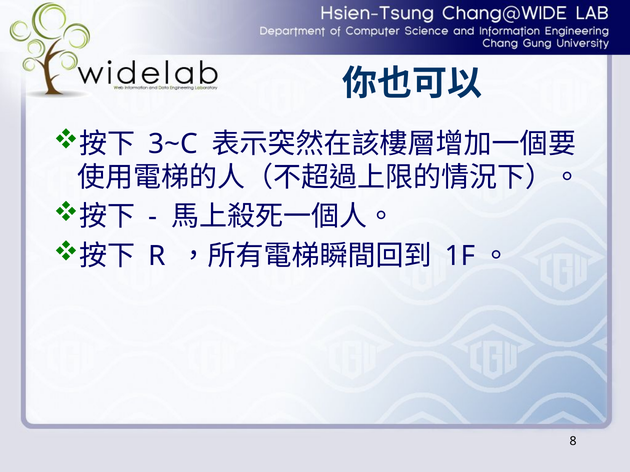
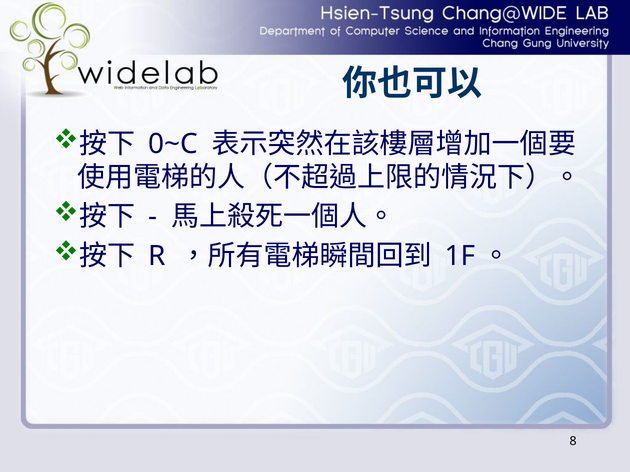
3~C: 3~C -> 0~C (173, 144)
